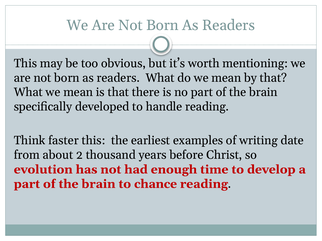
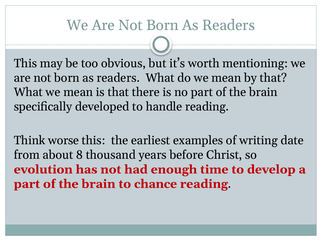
faster: faster -> worse (64, 141)
2: 2 -> 8 (80, 155)
